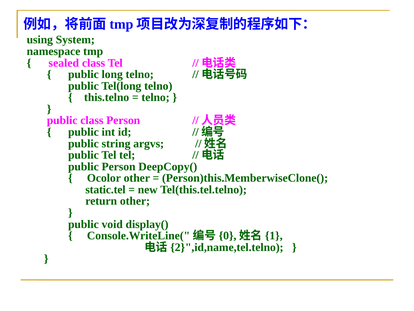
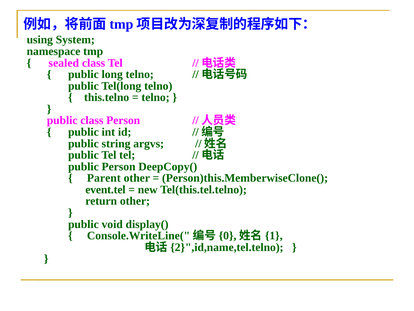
Ocolor: Ocolor -> Parent (104, 178)
static.tel: static.tel -> event.tel (105, 189)
